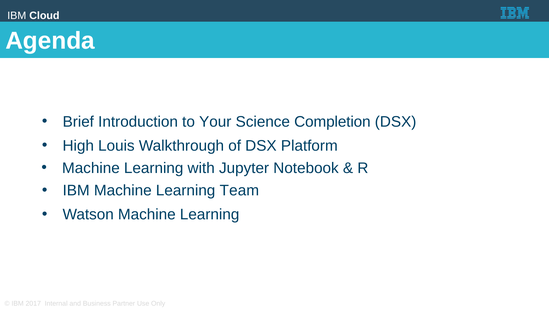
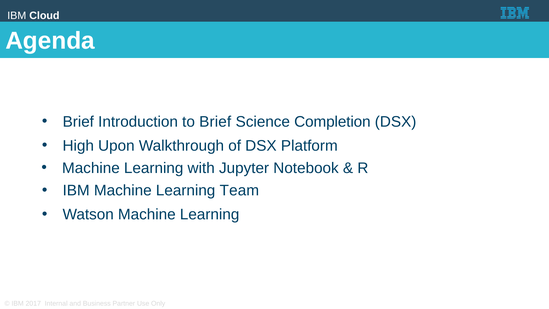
to Your: Your -> Brief (215, 122)
Louis: Louis -> Upon (116, 146)
